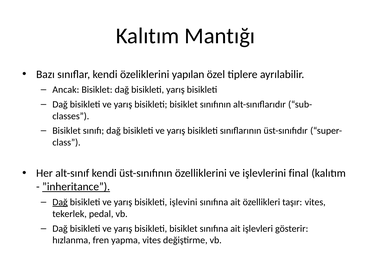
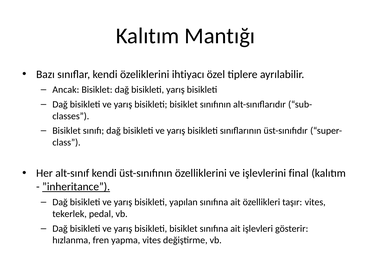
yapılan: yapılan -> ihtiyacı (188, 74)
Dağ underline: present -> none (60, 202)
işlevini: işlevini -> yapılan (183, 202)
